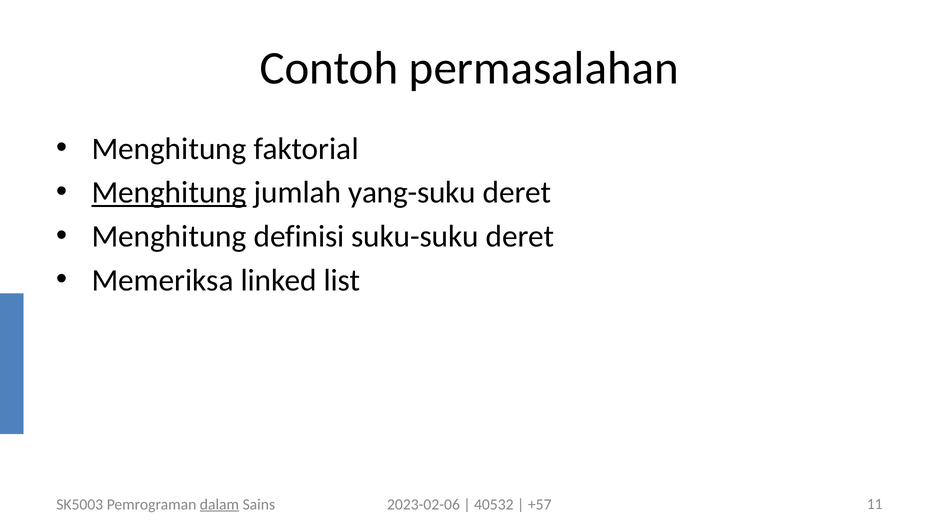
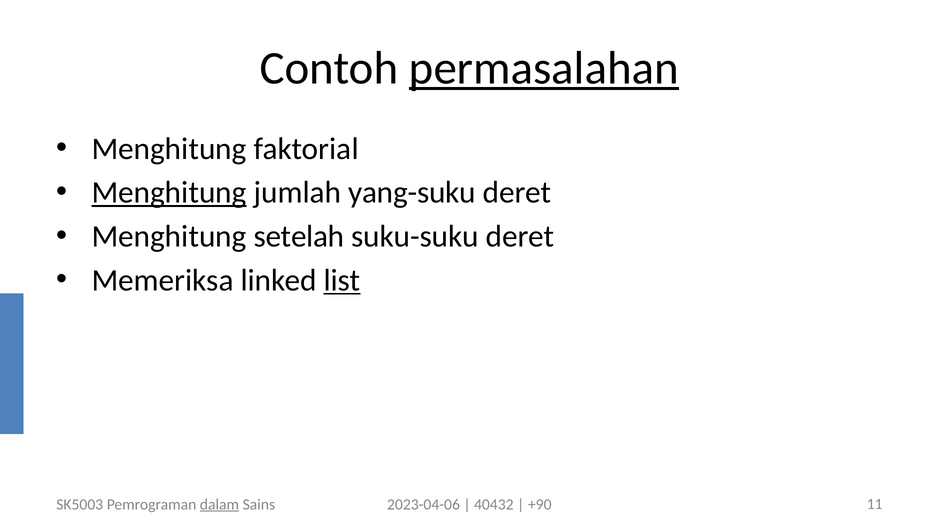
permasalahan underline: none -> present (544, 68)
definisi: definisi -> setelah (299, 237)
list underline: none -> present (342, 280)
2023-02-06: 2023-02-06 -> 2023-04-06 (423, 505)
40532: 40532 -> 40432 (494, 505)
+57: +57 -> +90 (540, 505)
